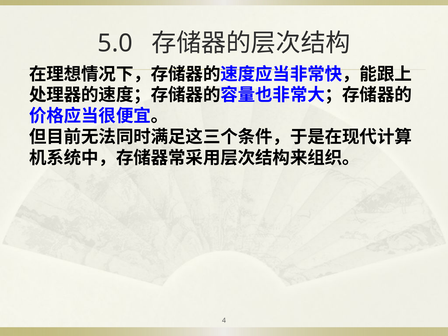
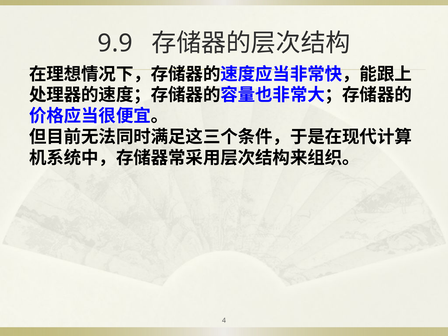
5.0: 5.0 -> 9.9 (115, 43)
